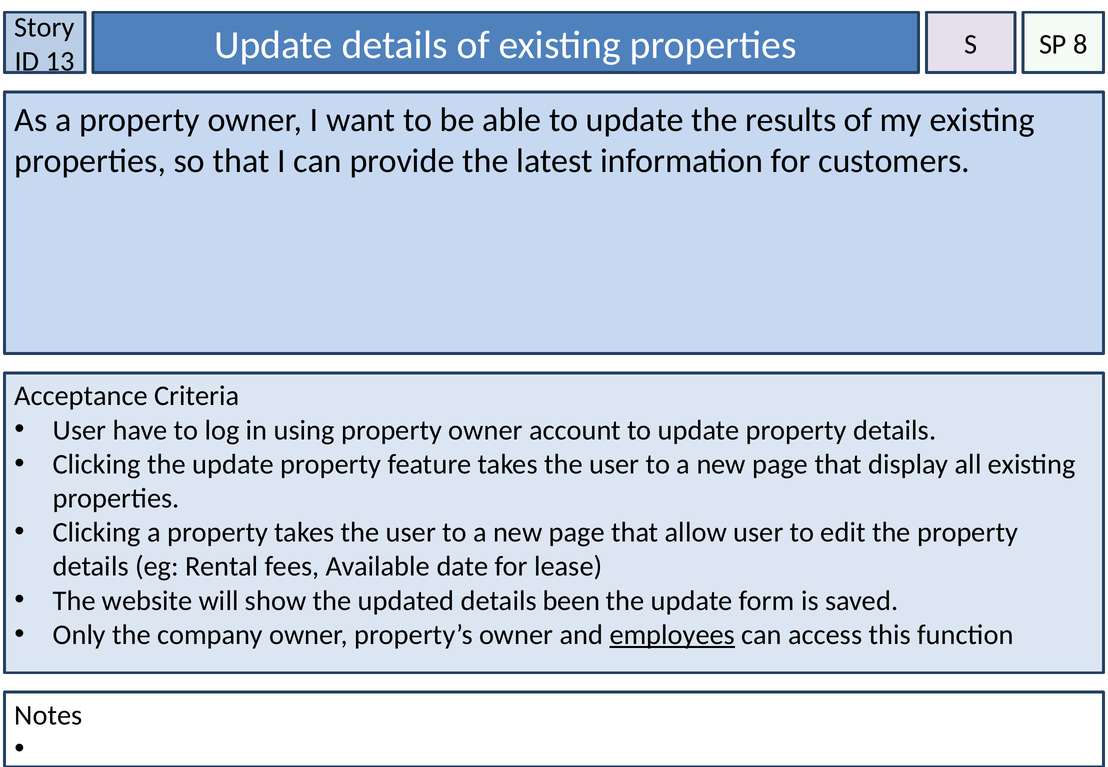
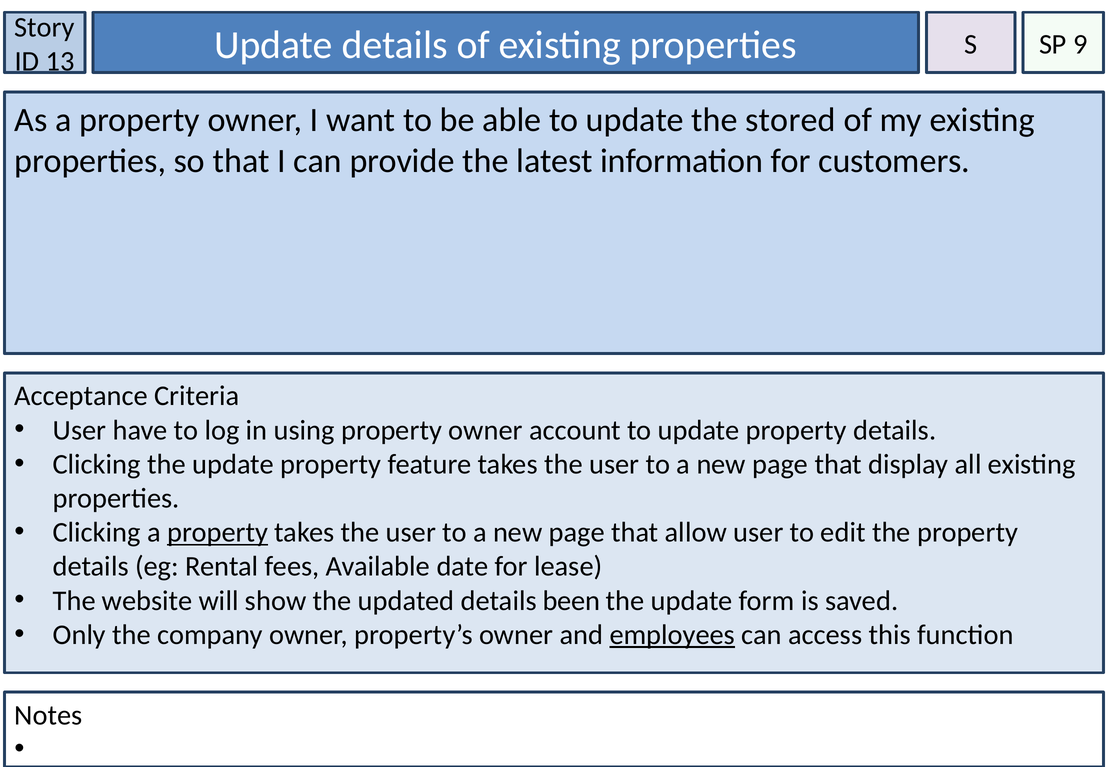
8: 8 -> 9 (1080, 44)
results: results -> stored (791, 120)
property underline: none -> present (218, 533)
